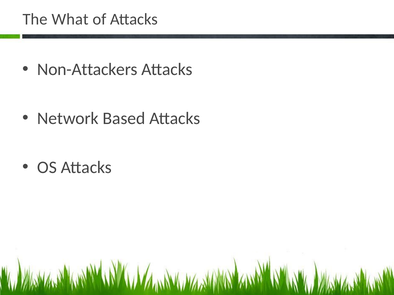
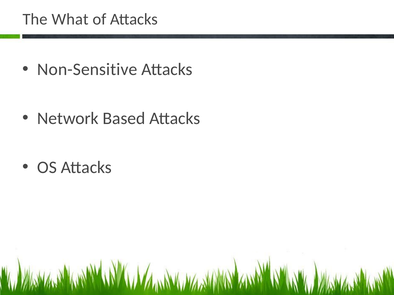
Non-Attackers: Non-Attackers -> Non-Sensitive (87, 70)
